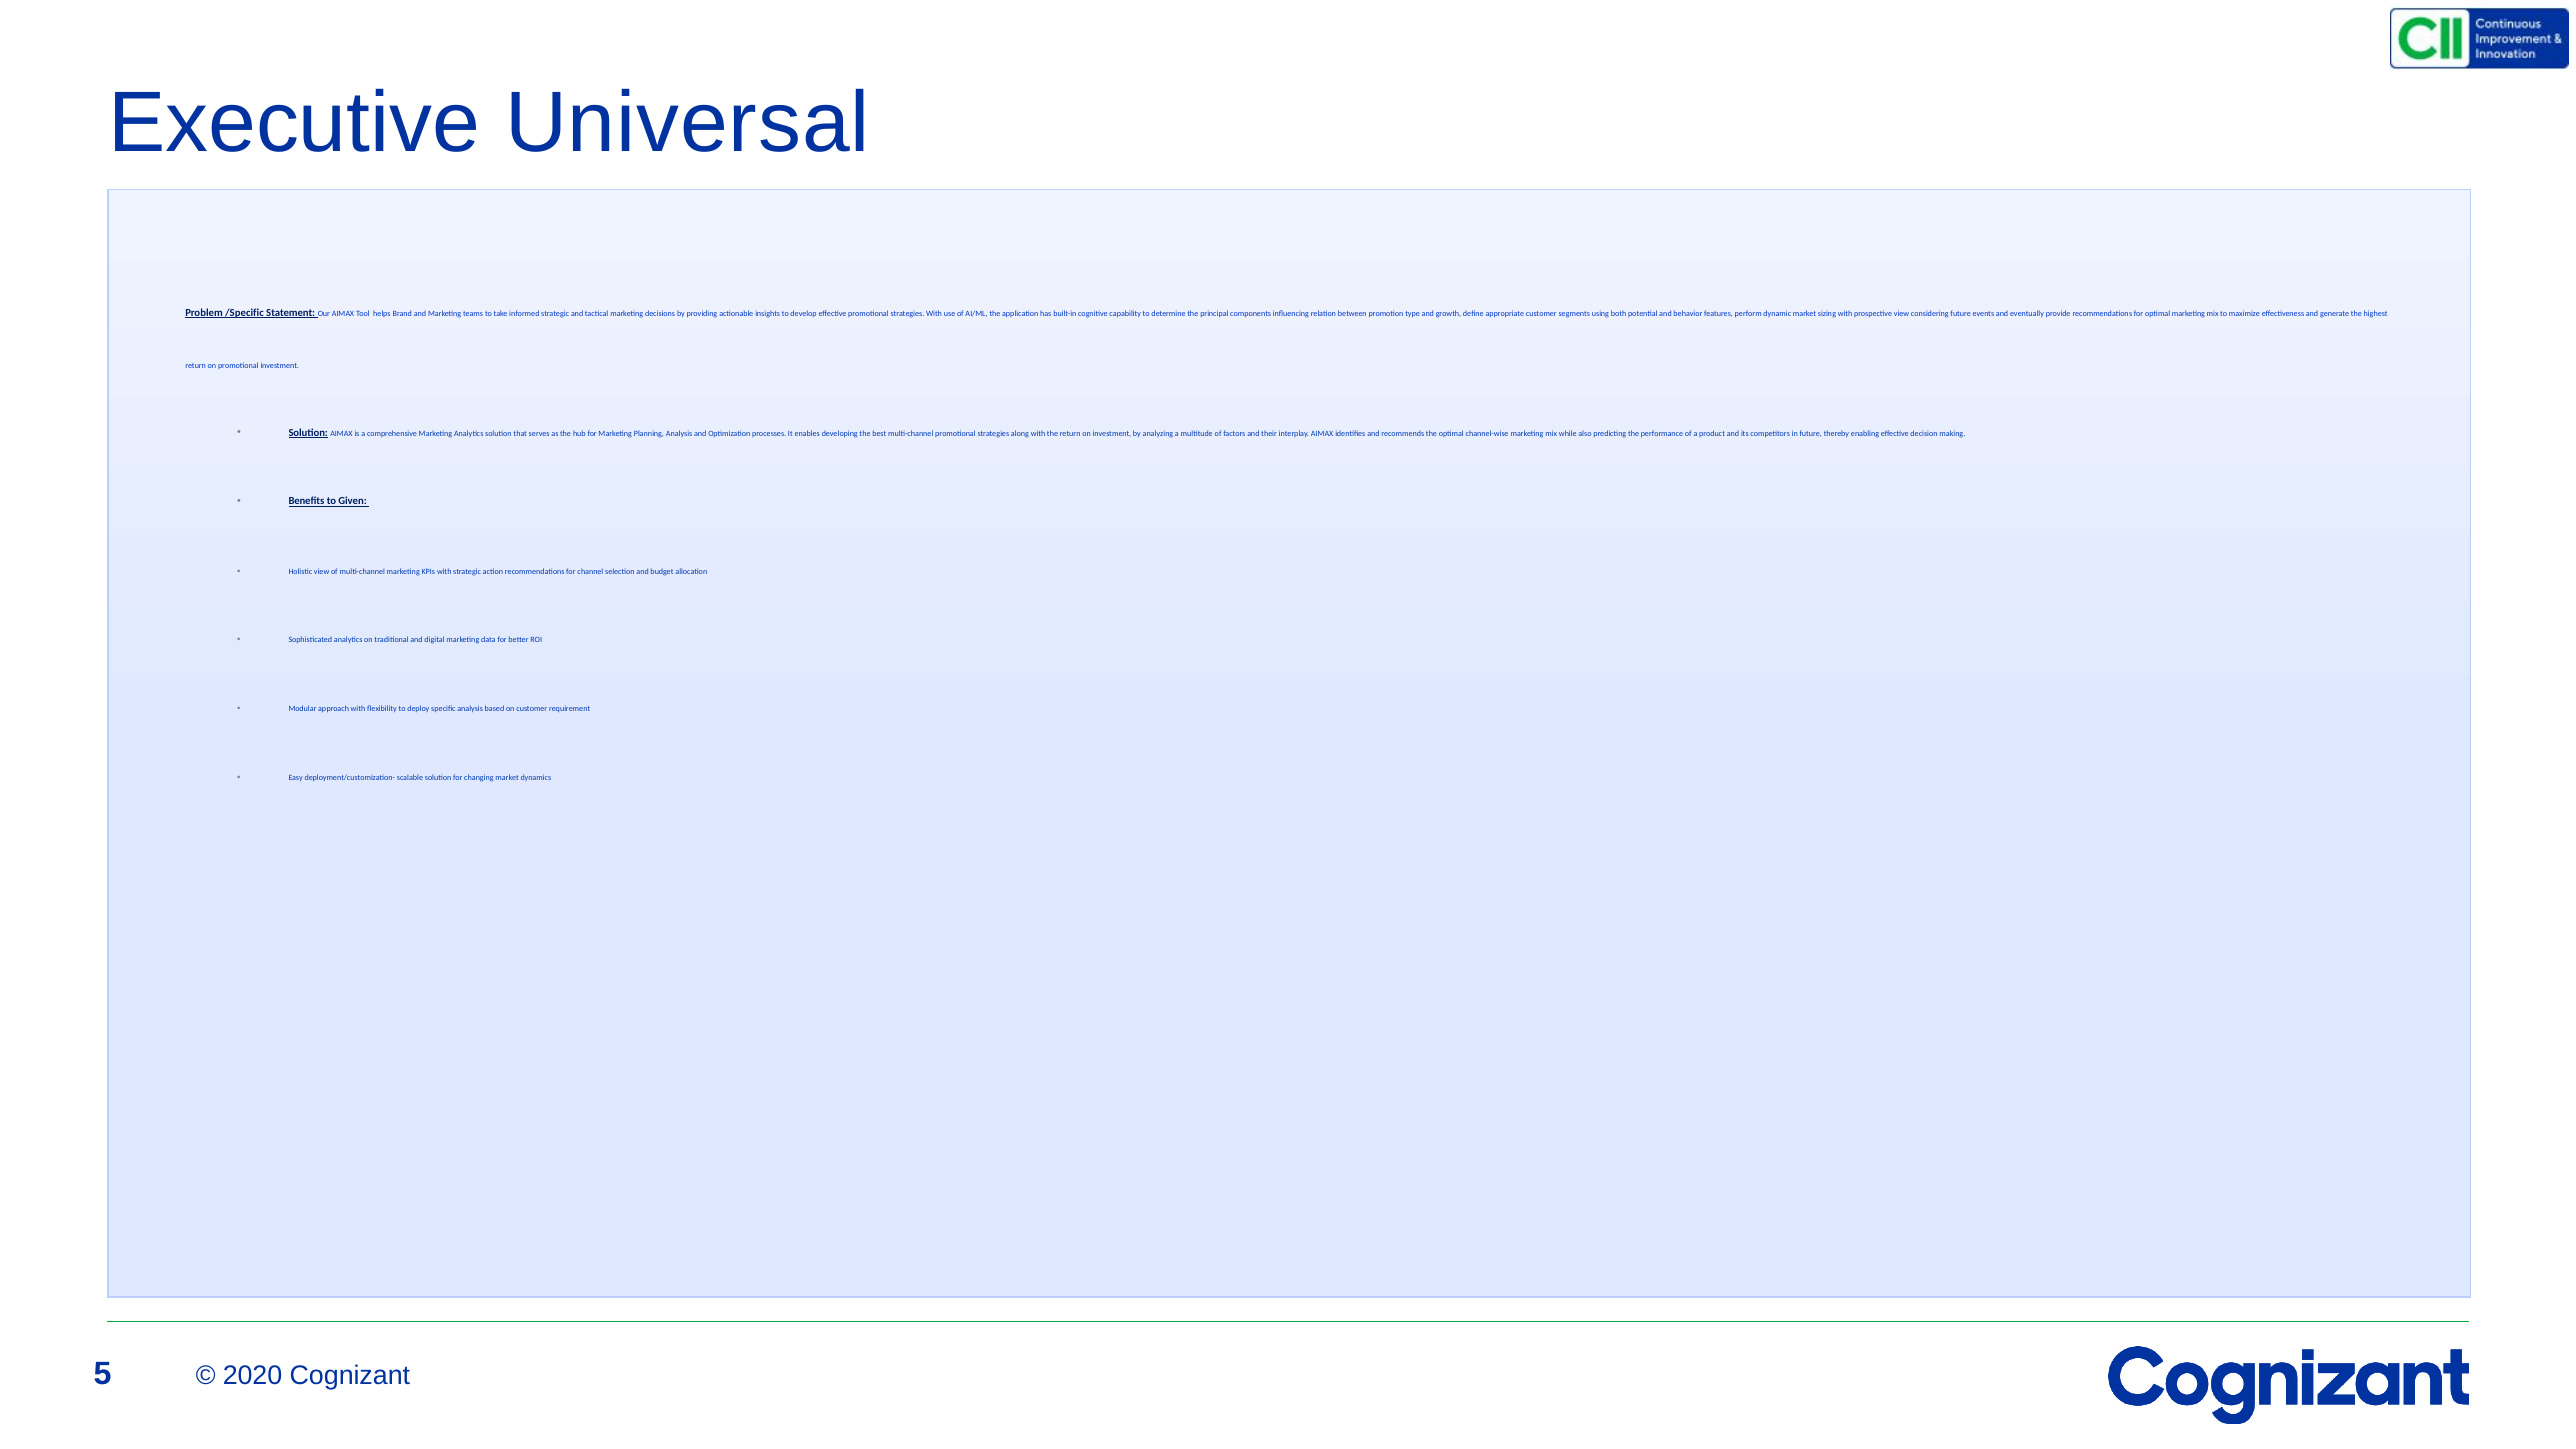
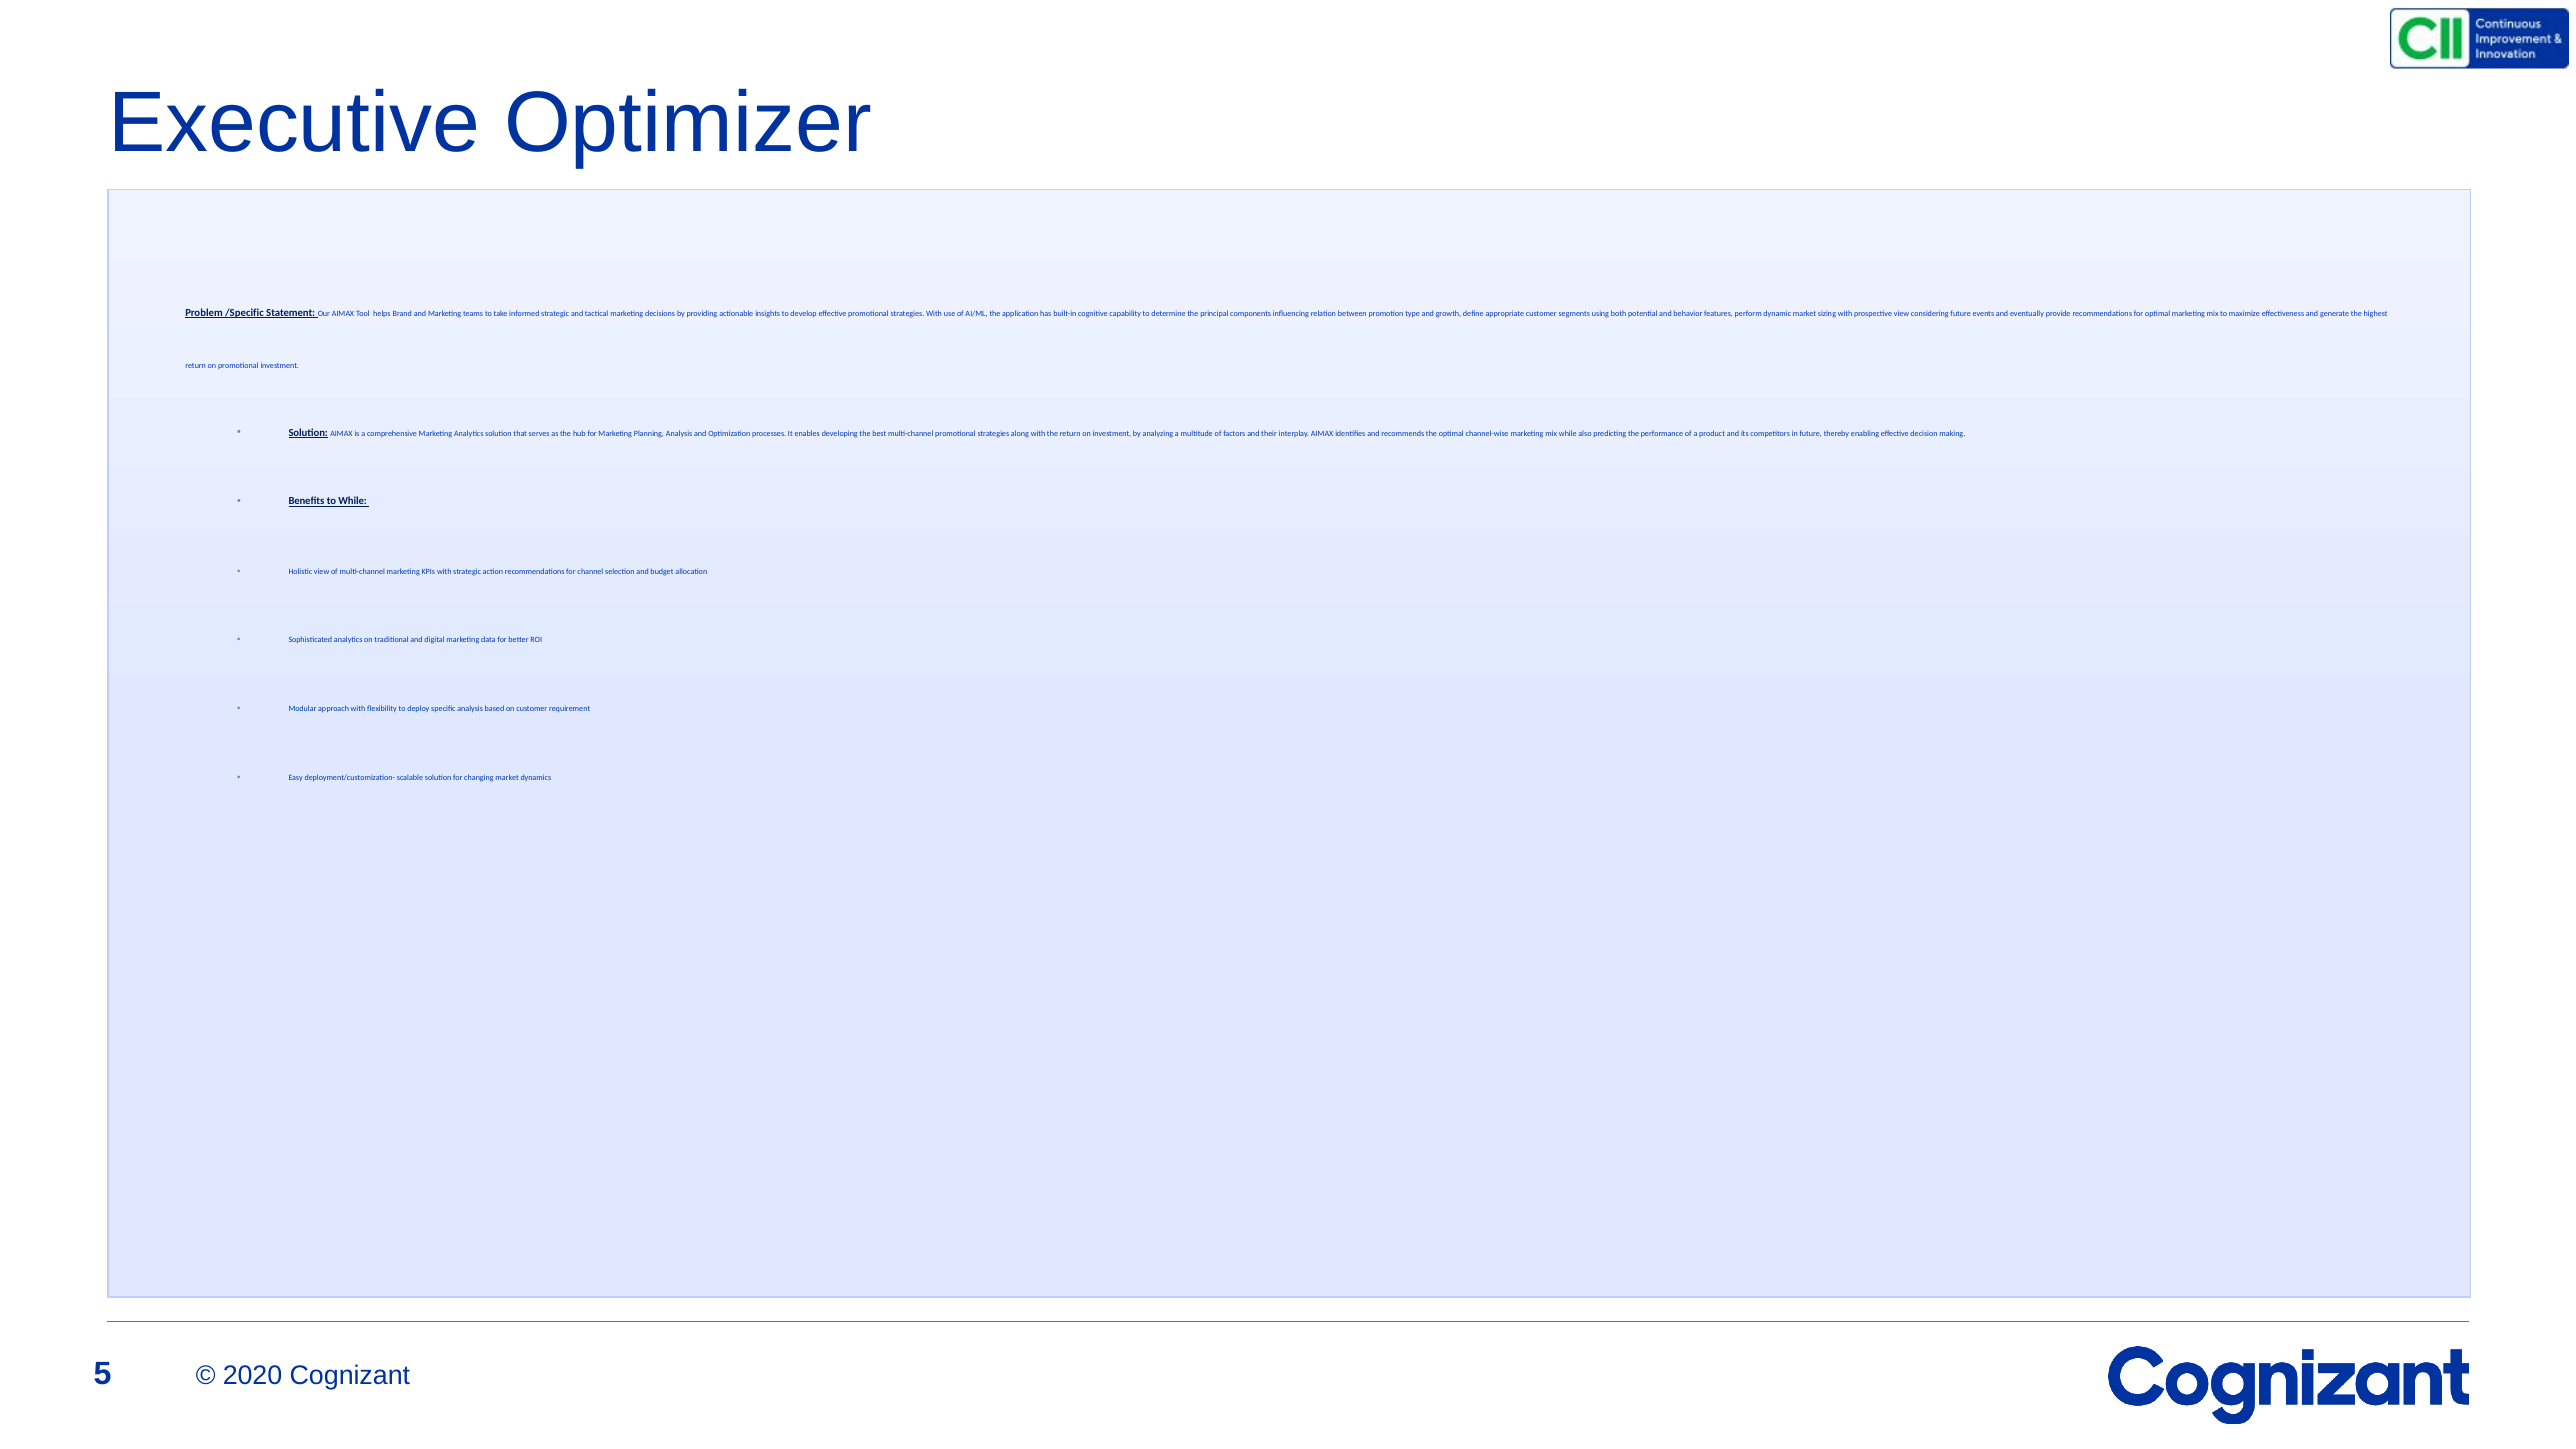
Universal: Universal -> Optimizer (688, 123)
to Given: Given -> While (353, 501)
